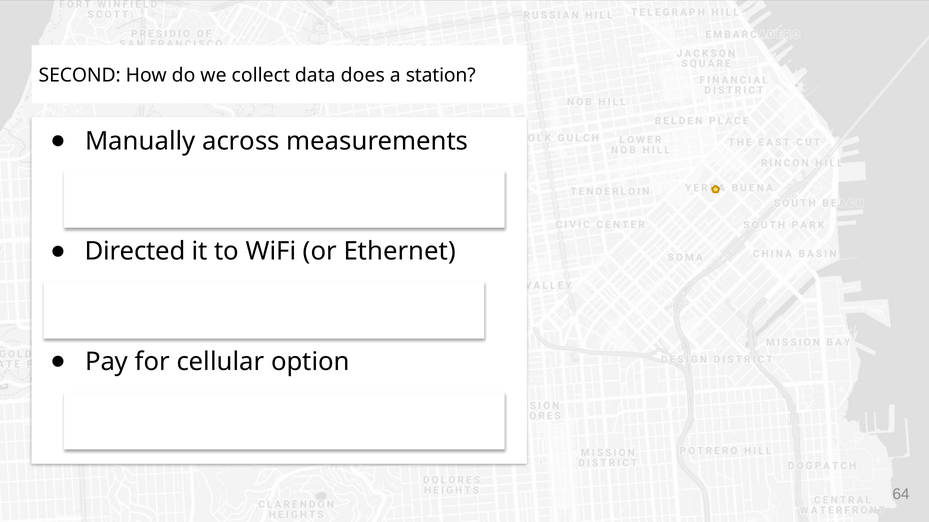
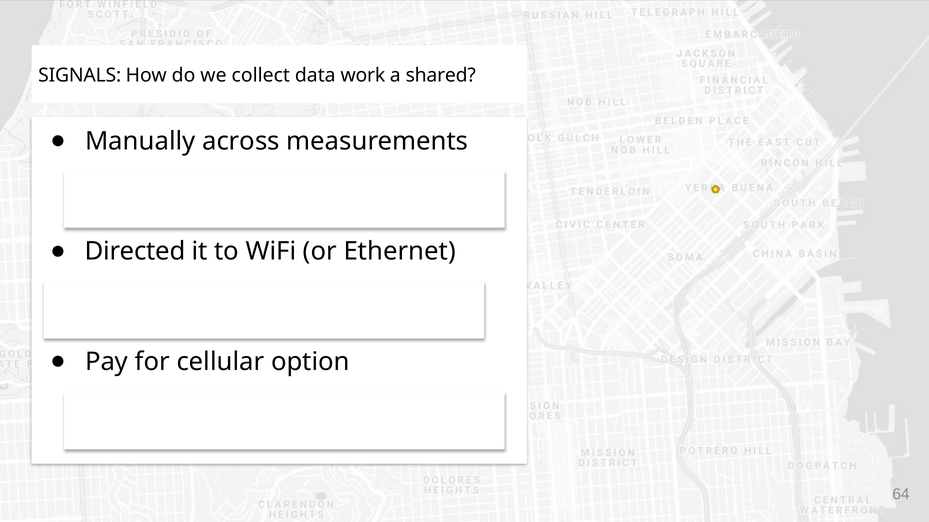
SECOND: SECOND -> SIGNALS (80, 76)
data does: does -> work (363, 76)
station: station -> shared (441, 76)
